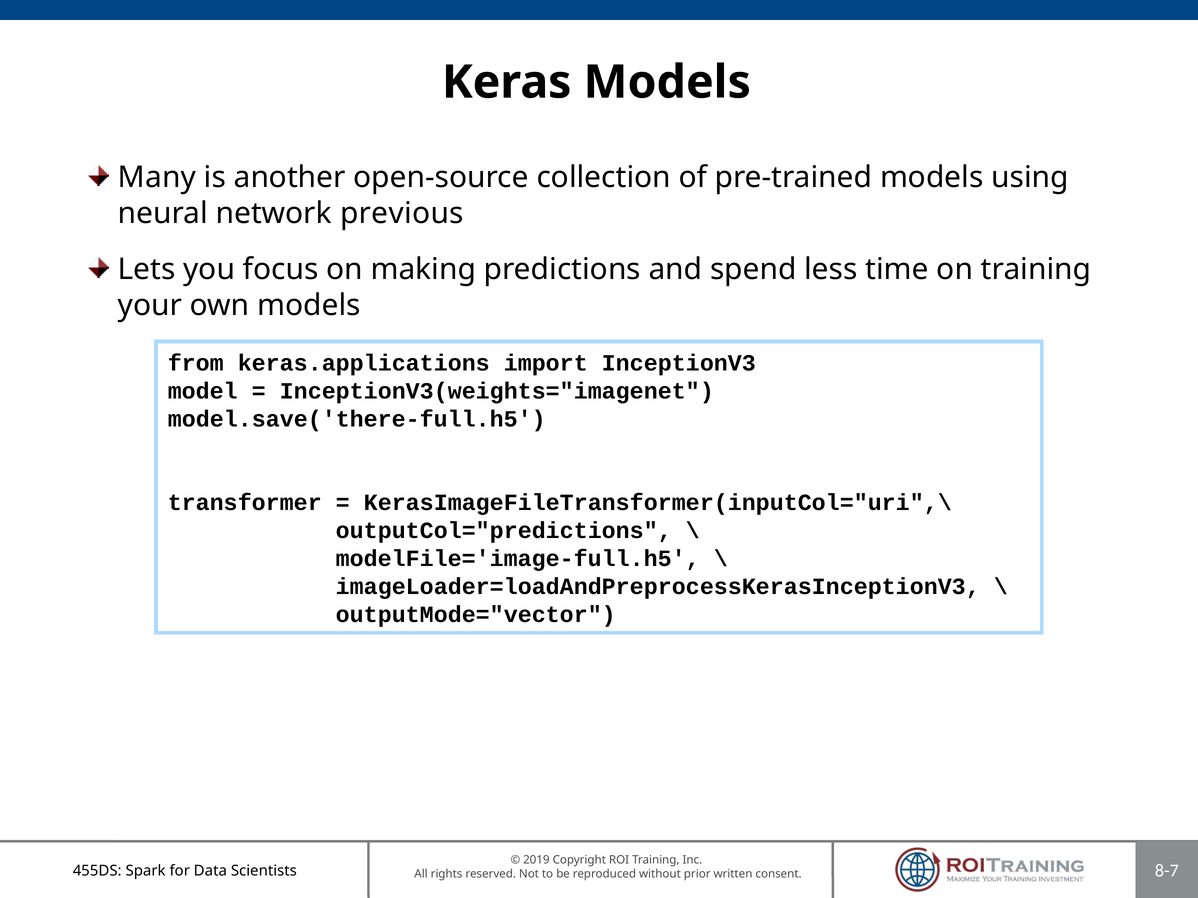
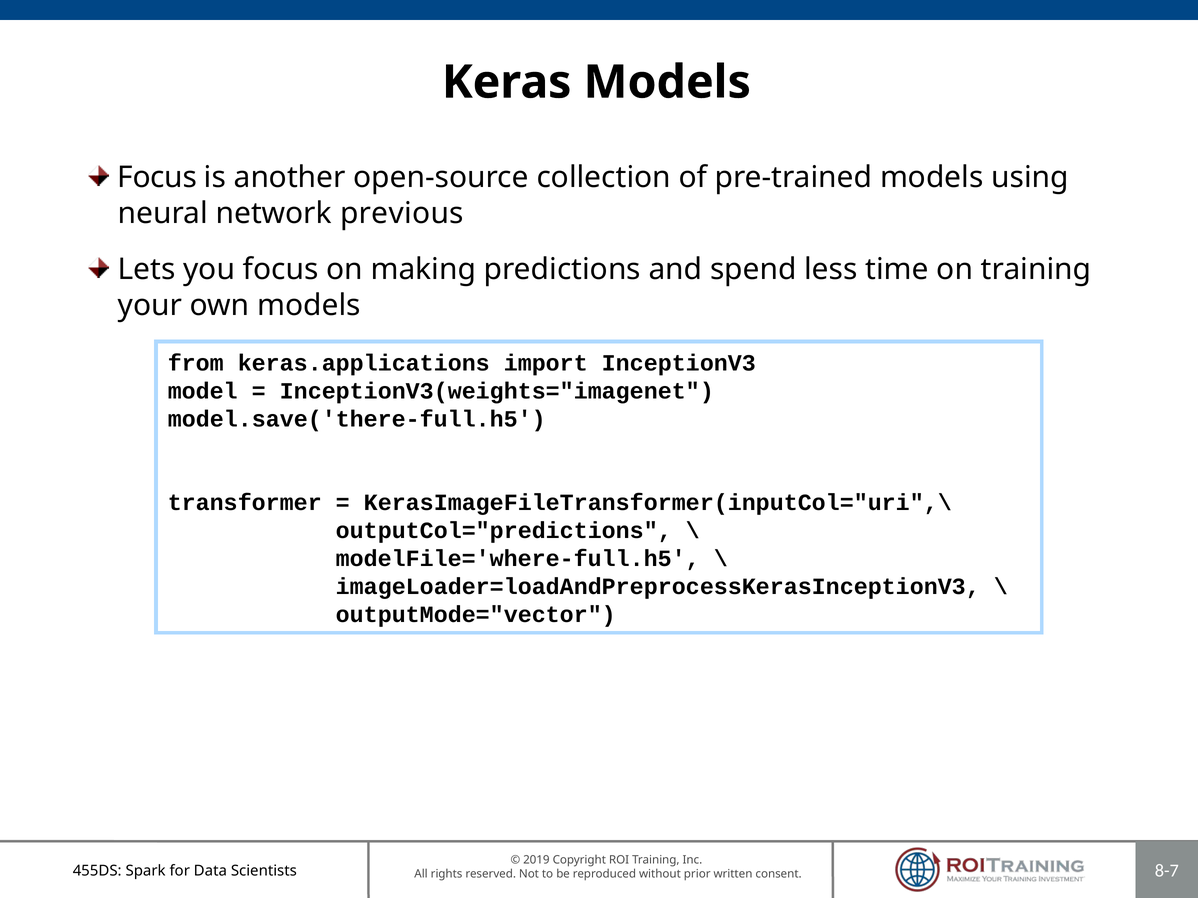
Many: Many -> Focus (157, 178)
modelFile='image-full.h5: modelFile='image-full.h5 -> modelFile='where-full.h5 (518, 559)
